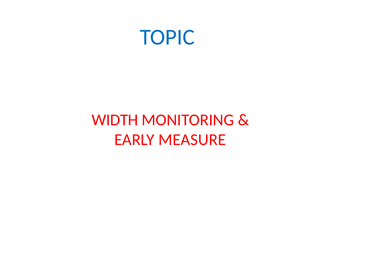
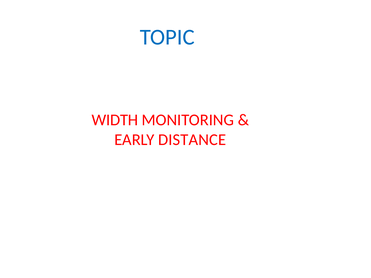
MEASURE: MEASURE -> DISTANCE (192, 140)
